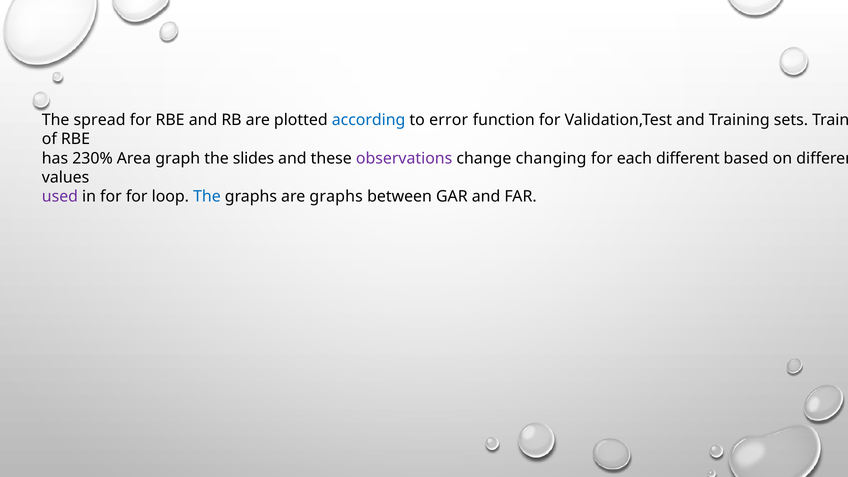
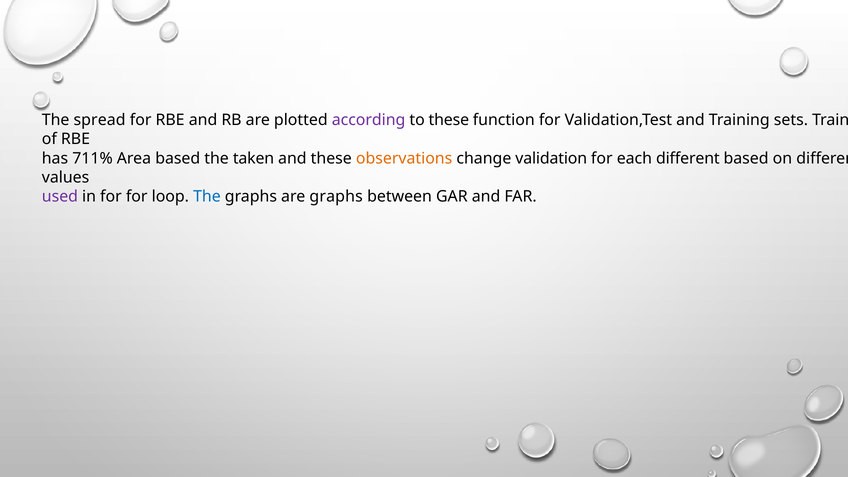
according colour: blue -> purple (369, 120)
to error: error -> these (449, 120)
230%: 230% -> 711% (93, 158)
Area graph: graph -> based (178, 158)
slides: slides -> taken (254, 158)
observations colour: purple -> orange (404, 158)
changing: changing -> validation (551, 158)
